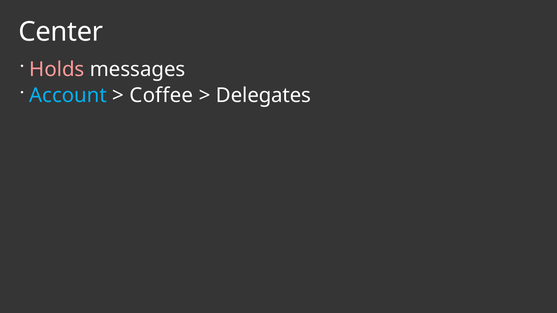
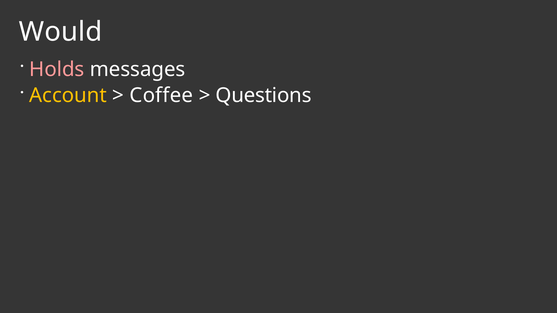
Center: Center -> Would (61, 32)
Account colour: light blue -> yellow (68, 96)
Delegates: Delegates -> Questions (264, 96)
